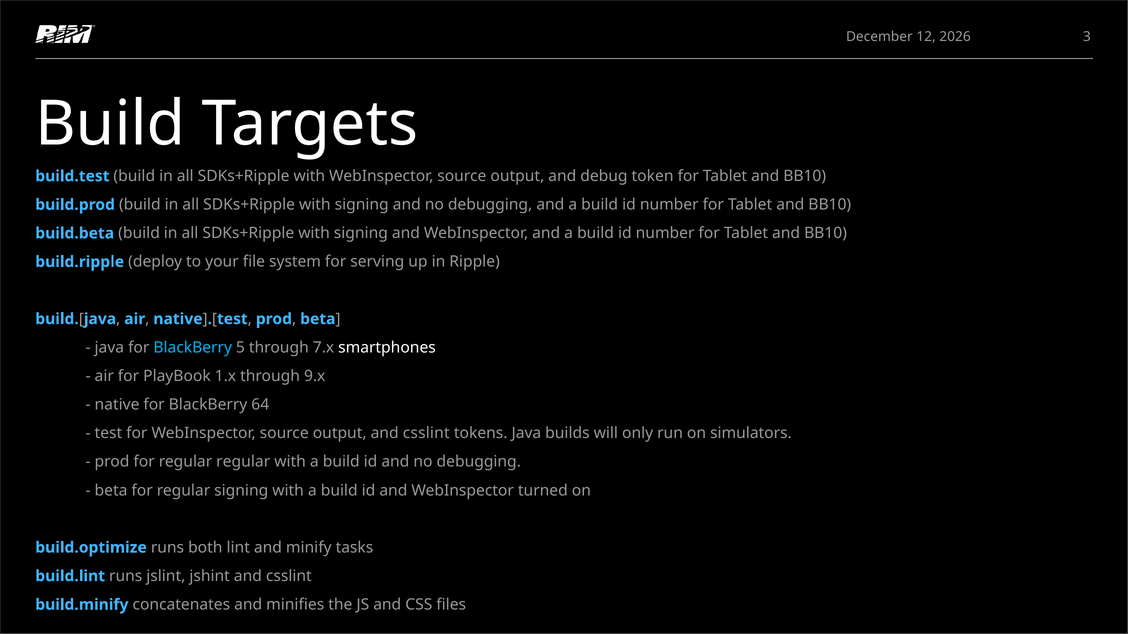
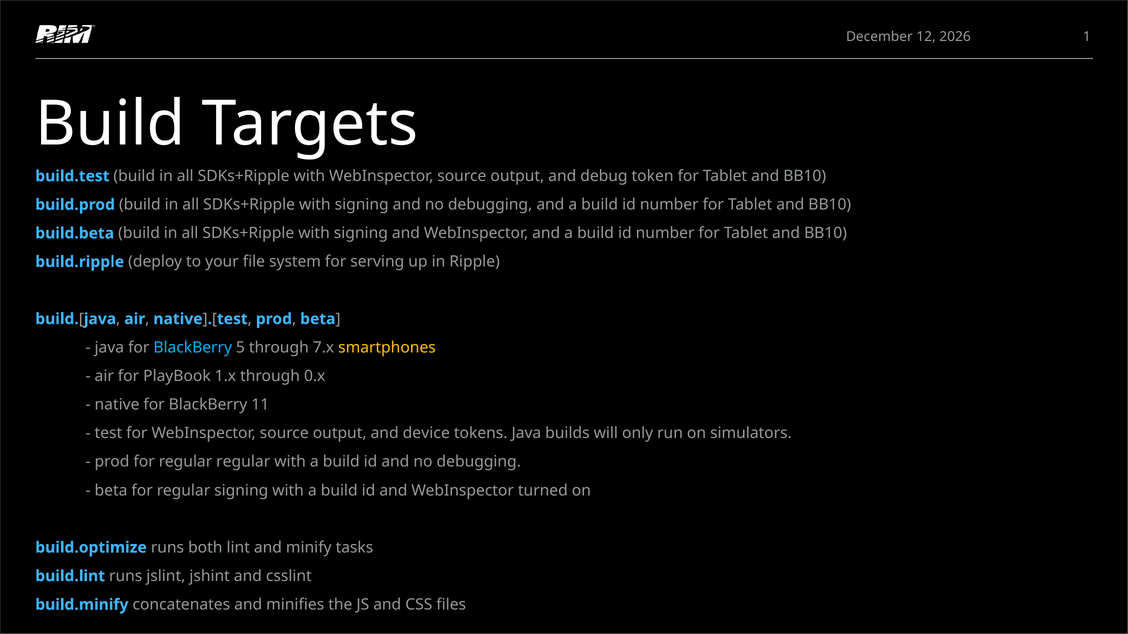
3: 3 -> 1 (1087, 37)
smartphones colour: white -> yellow (387, 348)
9.x: 9.x -> 0.x (315, 376)
64: 64 -> 11 (260, 405)
output and csslint: csslint -> device (426, 434)
